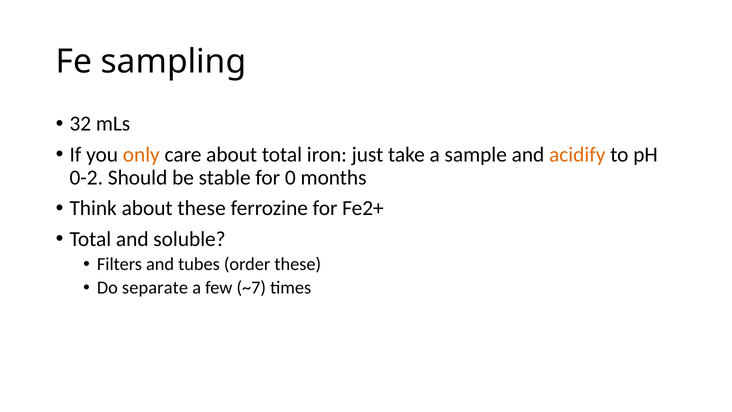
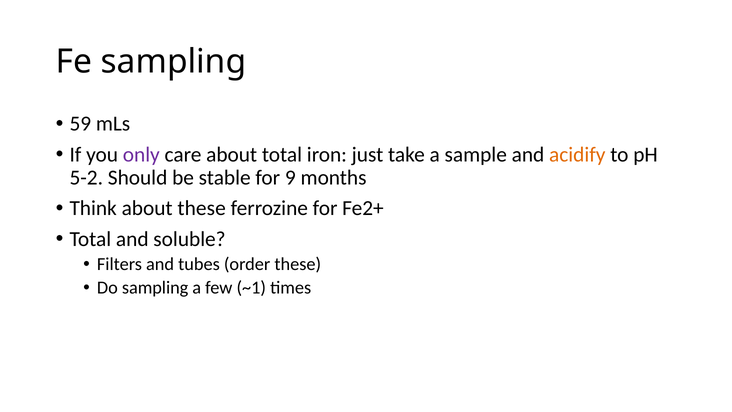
32: 32 -> 59 (80, 124)
only colour: orange -> purple (141, 154)
0-2: 0-2 -> 5-2 (86, 178)
0: 0 -> 9 (290, 178)
Do separate: separate -> sampling (155, 288)
~7: ~7 -> ~1 (251, 288)
